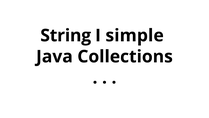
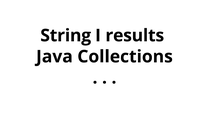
simple: simple -> results (135, 35)
